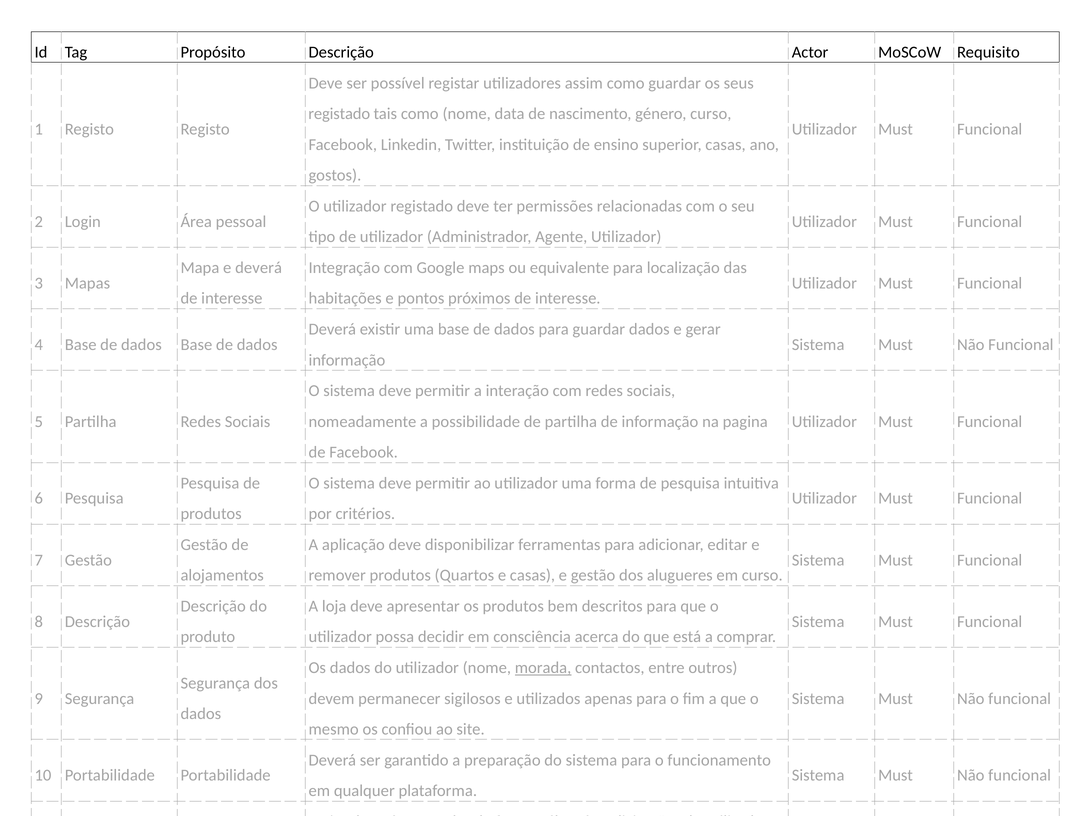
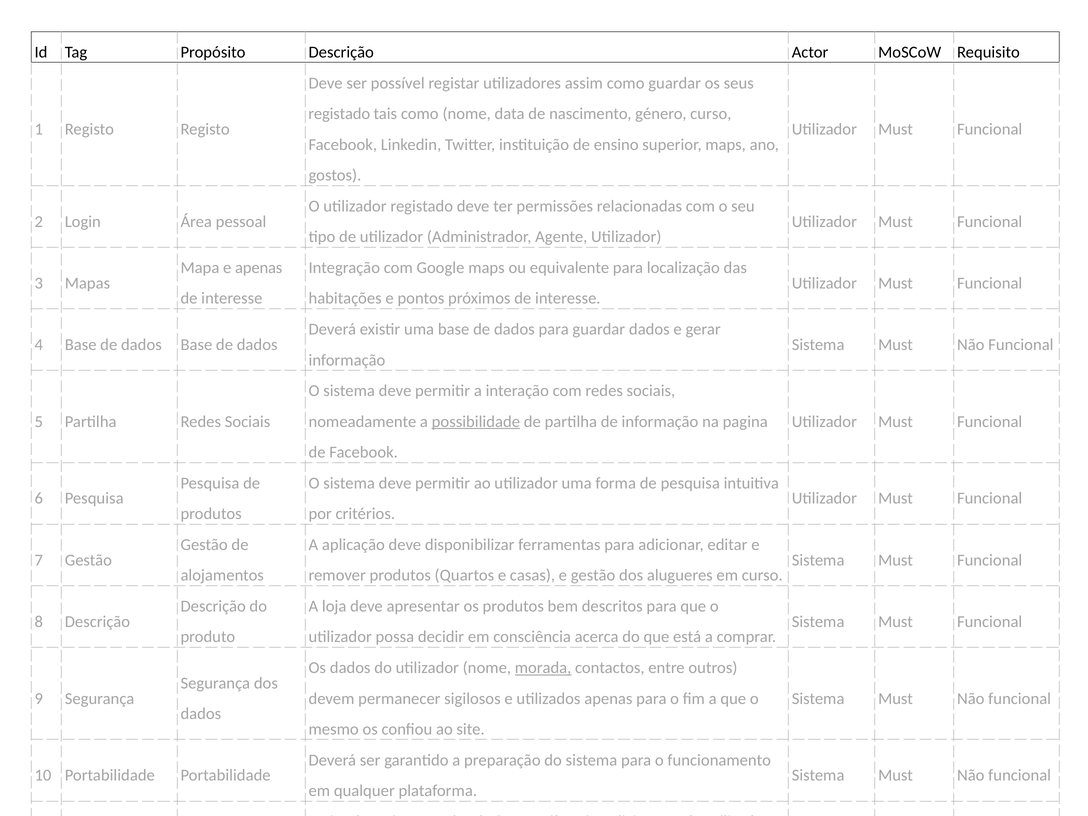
superior casas: casas -> maps (726, 145)
e deverá: deverá -> apenas (259, 268)
possibilidade underline: none -> present (476, 422)
